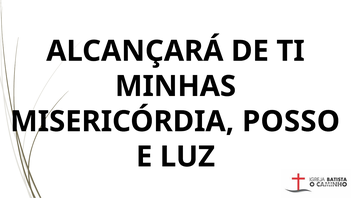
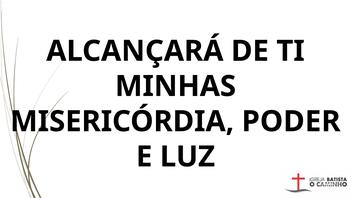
POSSO: POSSO -> PODER (291, 121)
